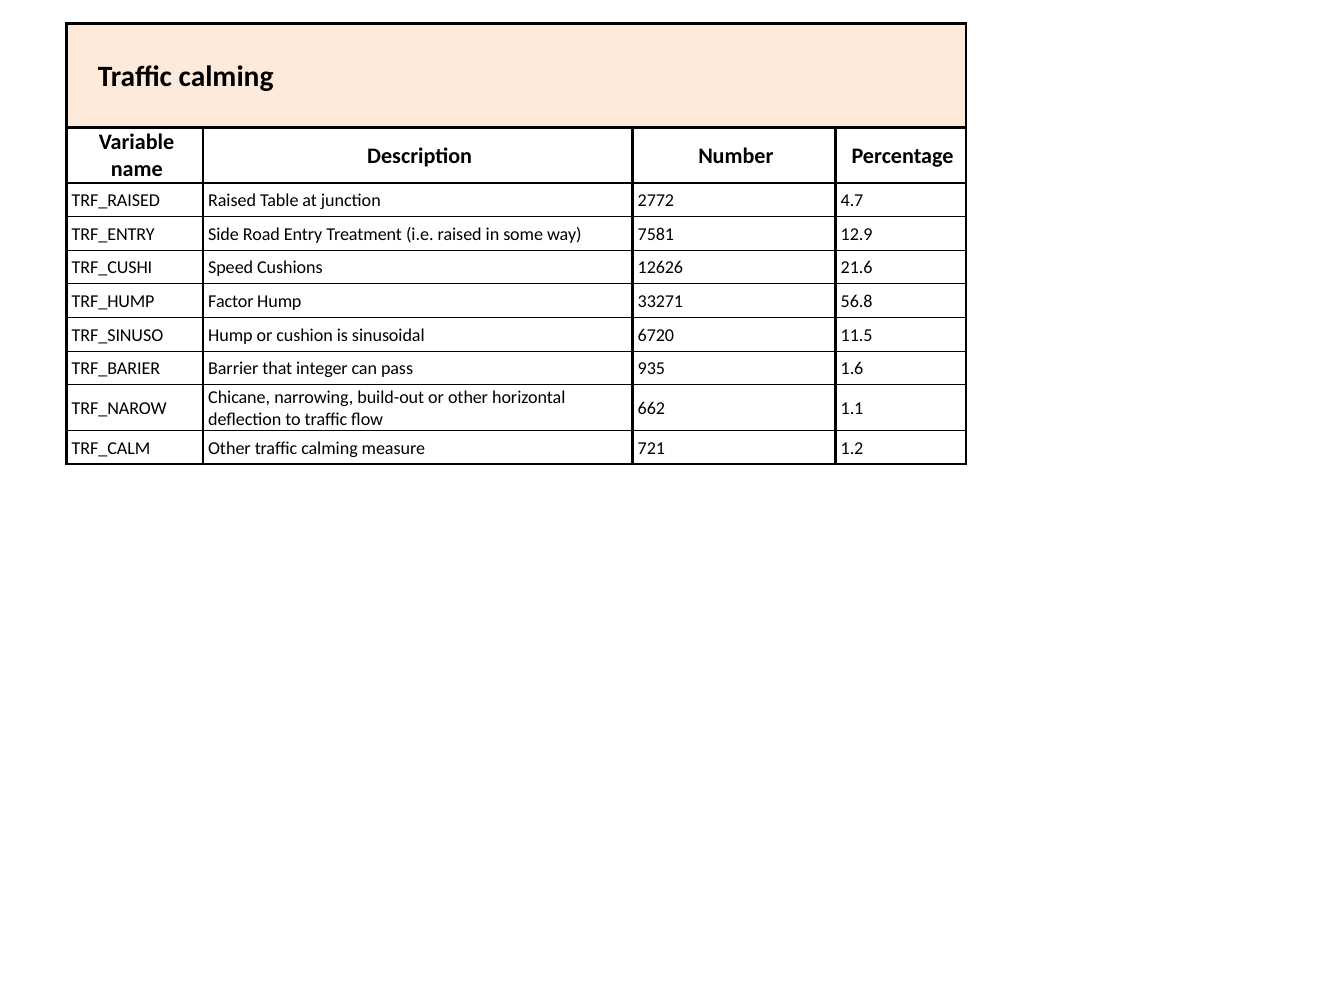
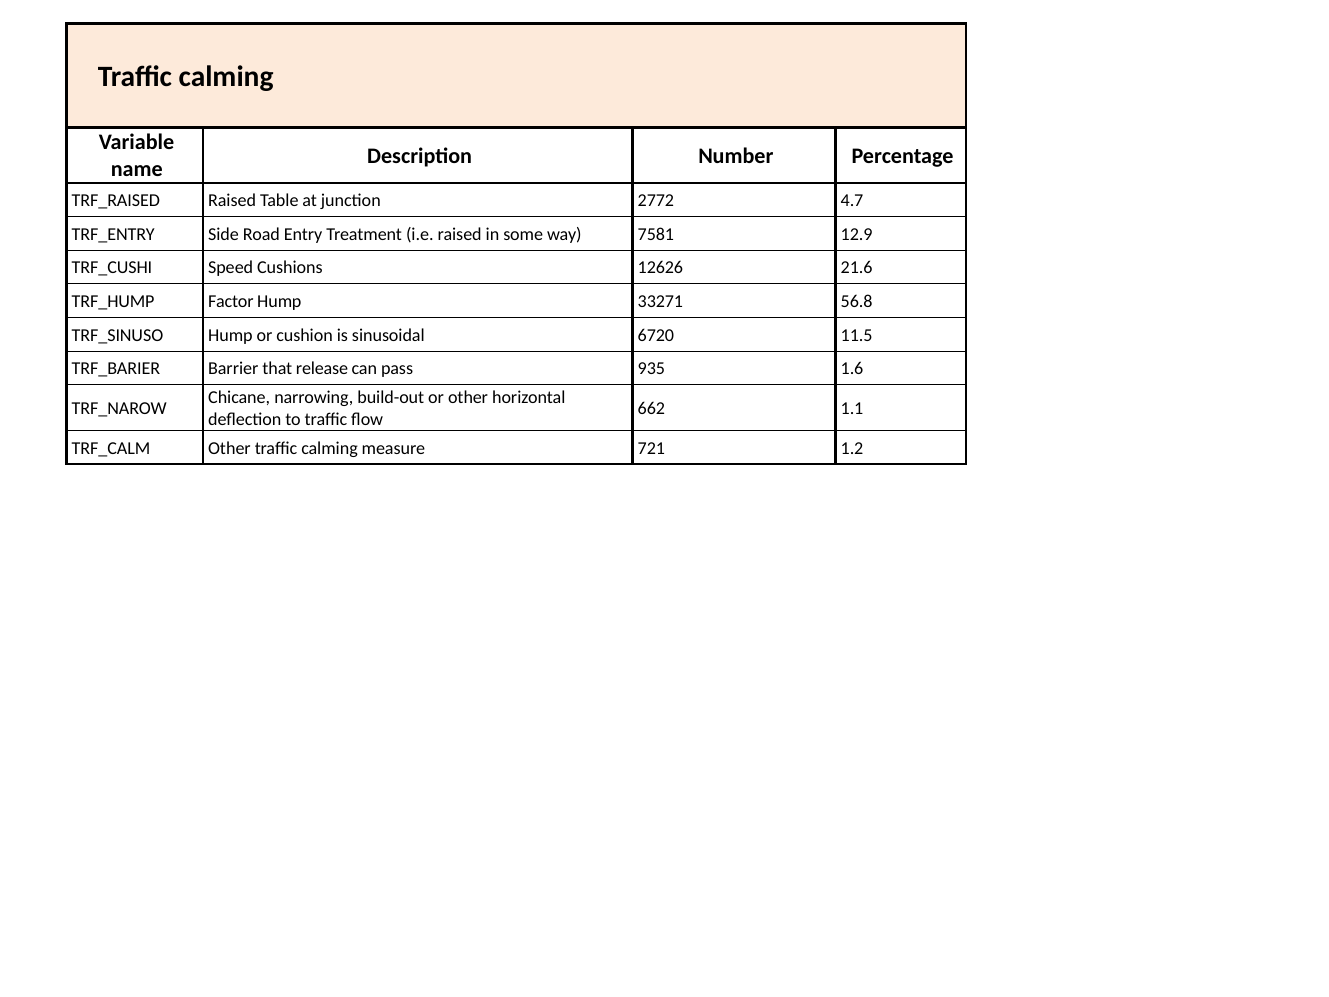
integer: integer -> release (322, 369)
